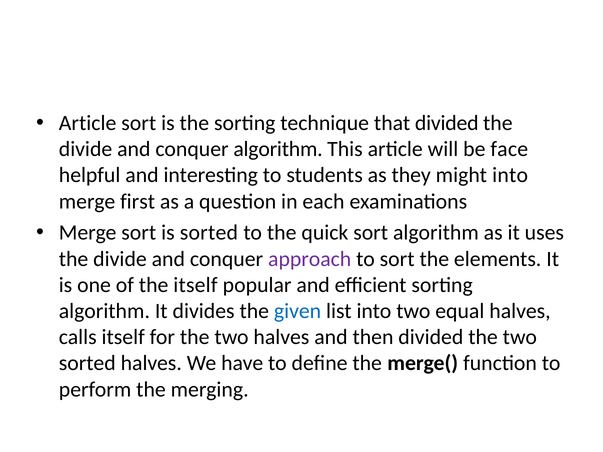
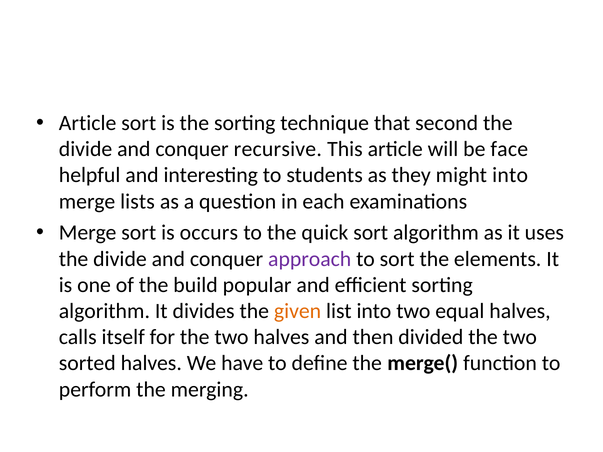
that divided: divided -> second (447, 123)
conquer algorithm: algorithm -> recursive (278, 149)
first: first -> lists (138, 201)
is sorted: sorted -> occurs (209, 233)
the itself: itself -> build (196, 285)
given colour: blue -> orange (298, 311)
